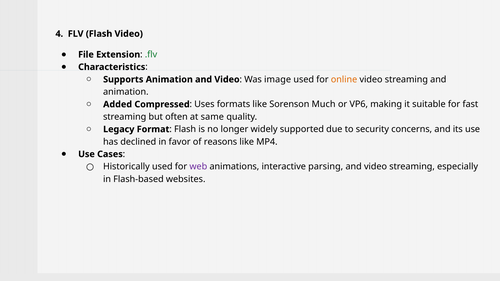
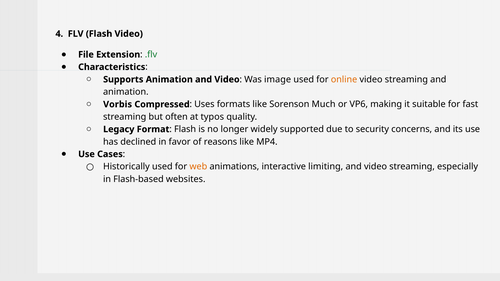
Added: Added -> Vorbis (118, 104)
same: same -> typos (212, 117)
web colour: purple -> orange (198, 167)
parsing: parsing -> limiting (326, 167)
